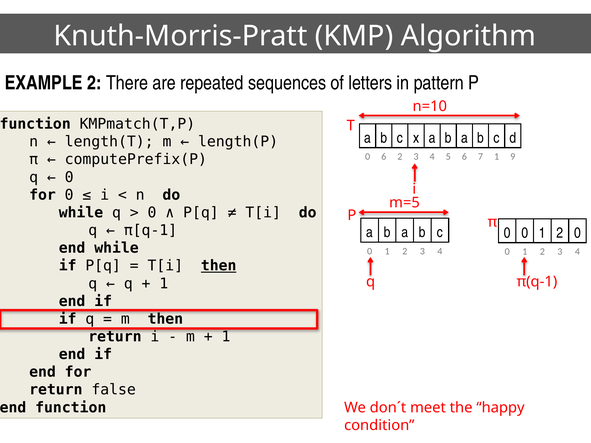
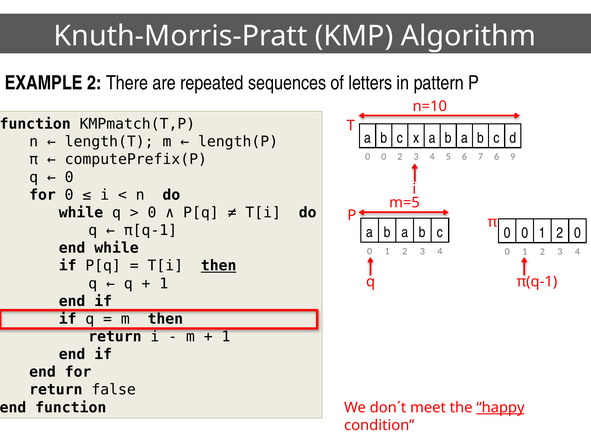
6: 6 -> 0 (384, 157)
7 1: 1 -> 6 (497, 157)
happy underline: none -> present (500, 408)
